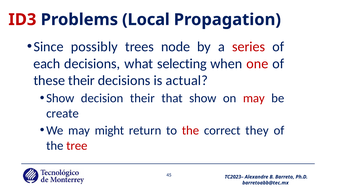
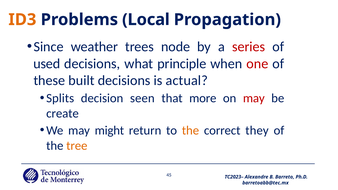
ID3 colour: red -> orange (22, 20)
possibly: possibly -> weather (94, 47)
each: each -> used (47, 64)
selecting: selecting -> principle (182, 64)
these their: their -> built (81, 81)
Show: Show -> Splits (60, 98)
decision their: their -> seen (142, 98)
that show: show -> more (203, 98)
the colour: red -> orange (190, 131)
tree colour: red -> orange (77, 146)
